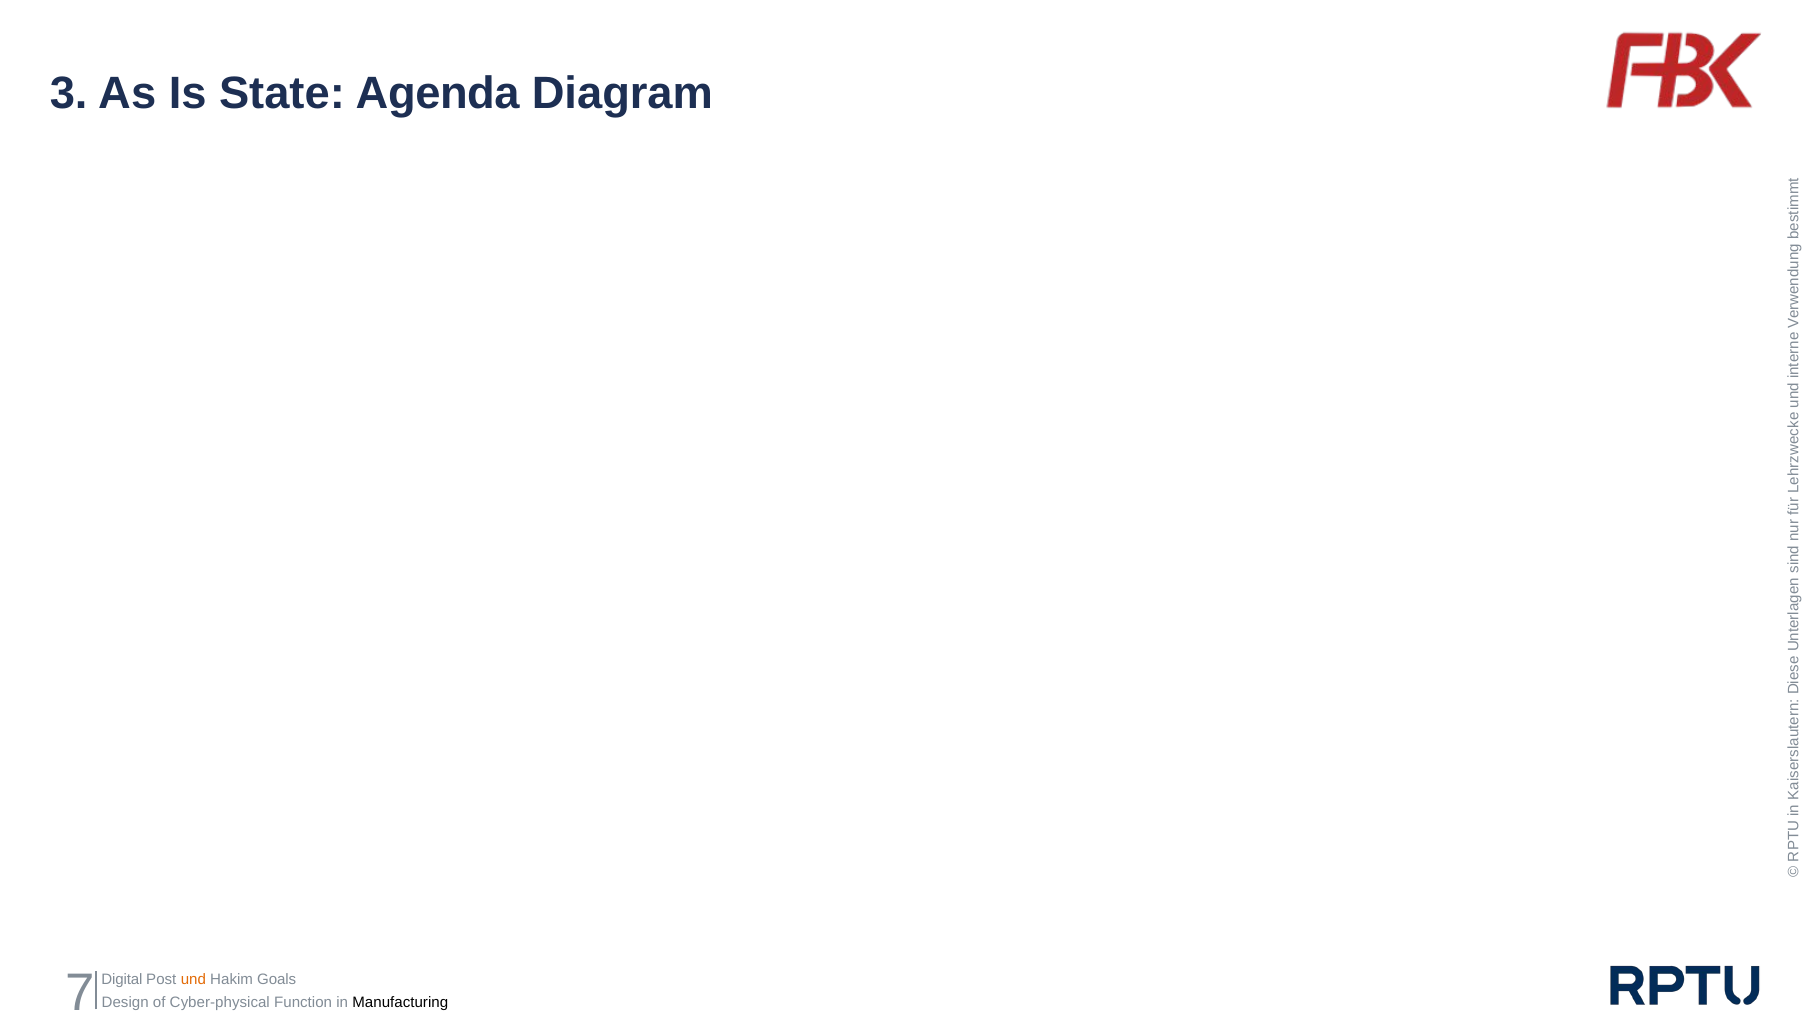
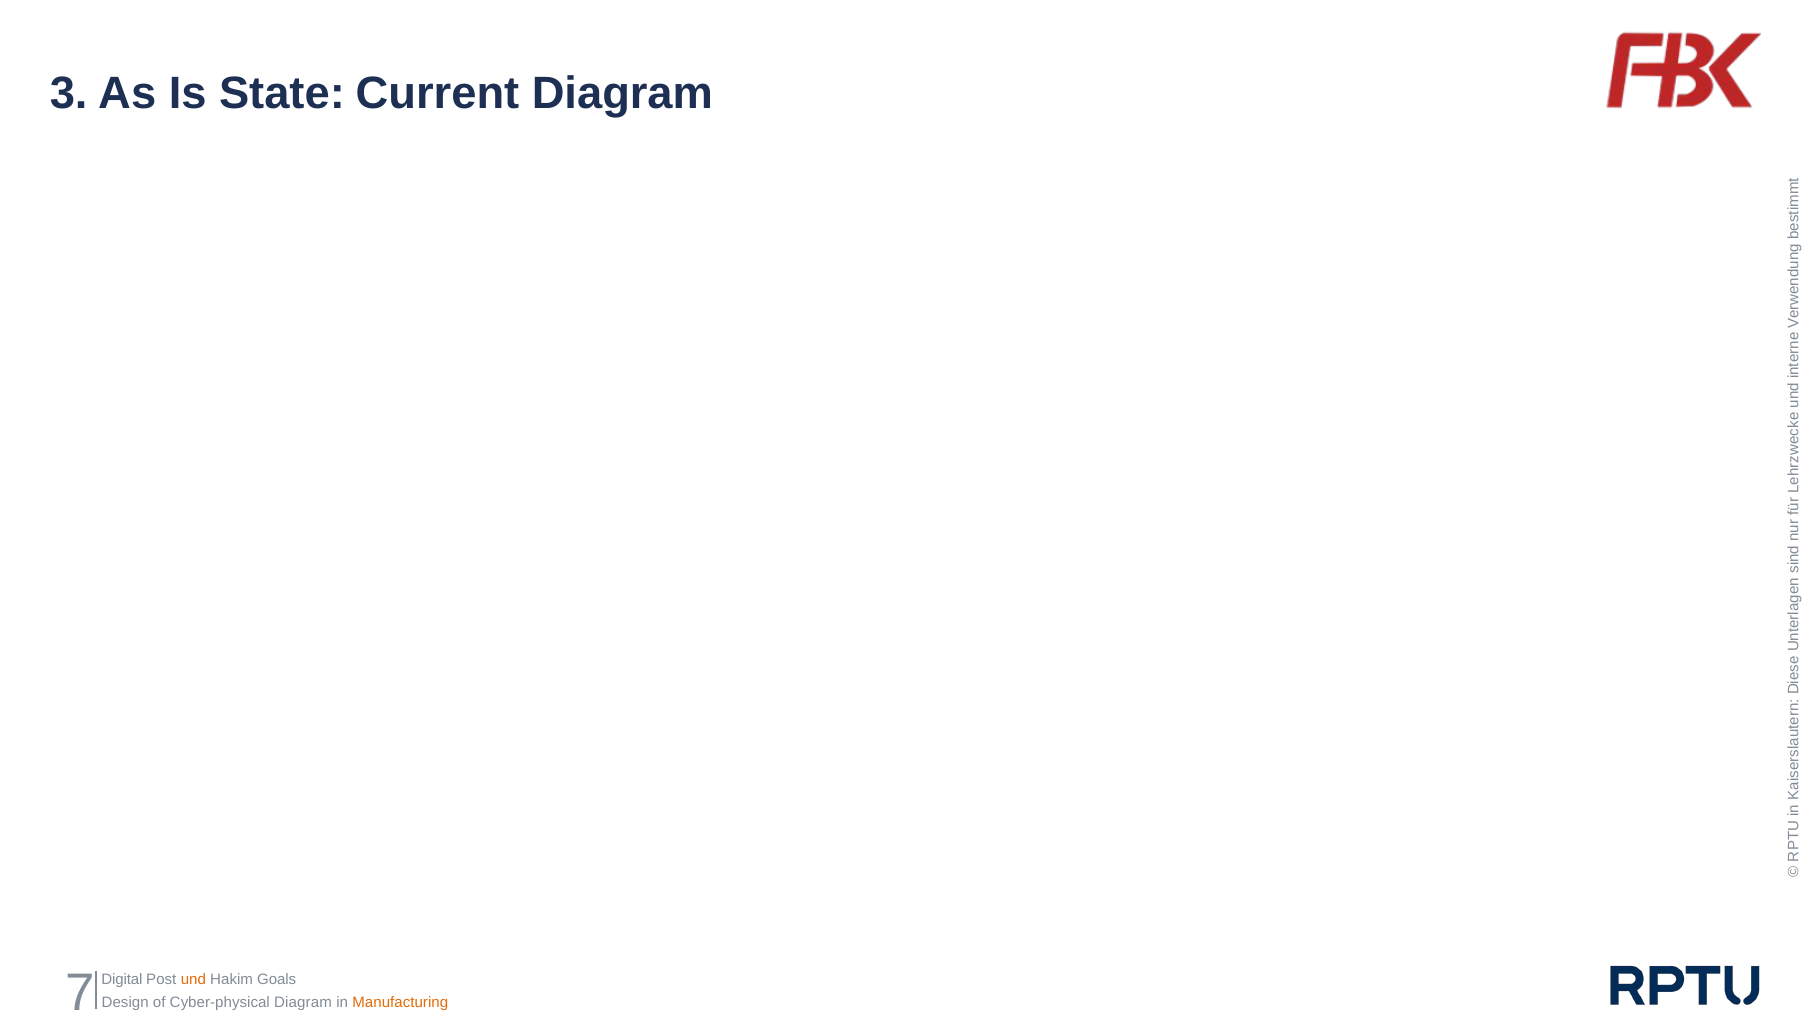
Agenda: Agenda -> Current (437, 94)
Cyber-physical Function: Function -> Diagram (303, 1003)
Manufacturing colour: black -> orange (400, 1003)
